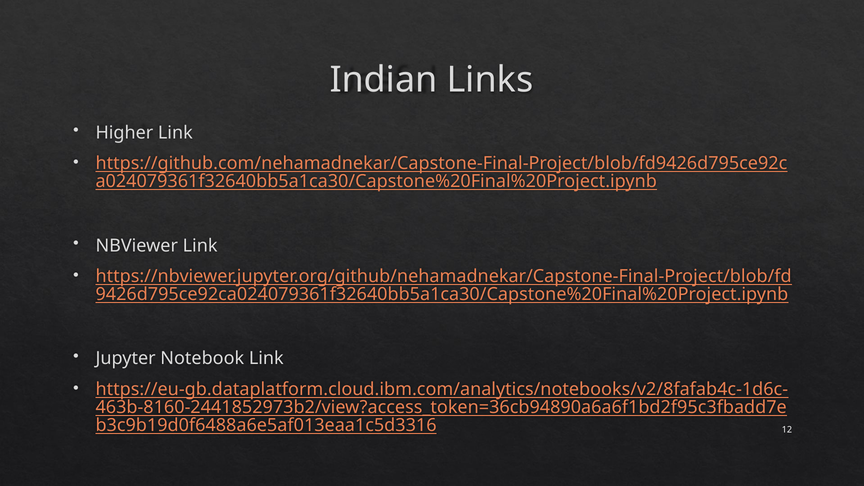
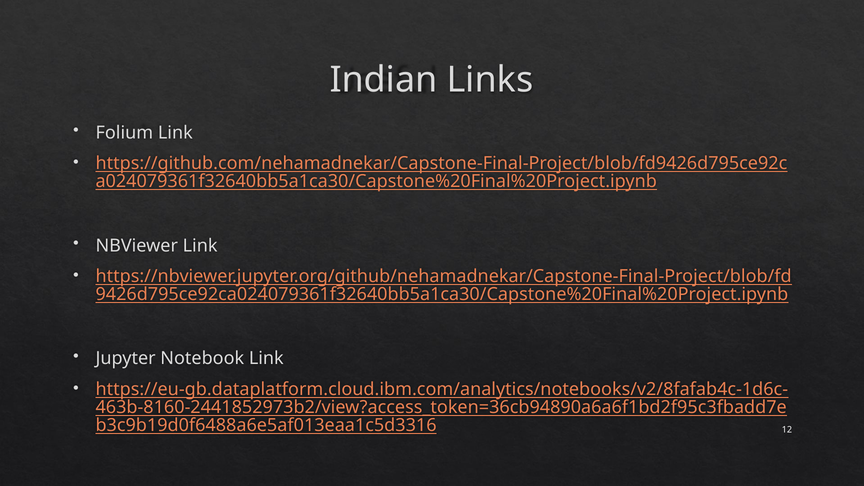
Higher: Higher -> Folium (124, 133)
